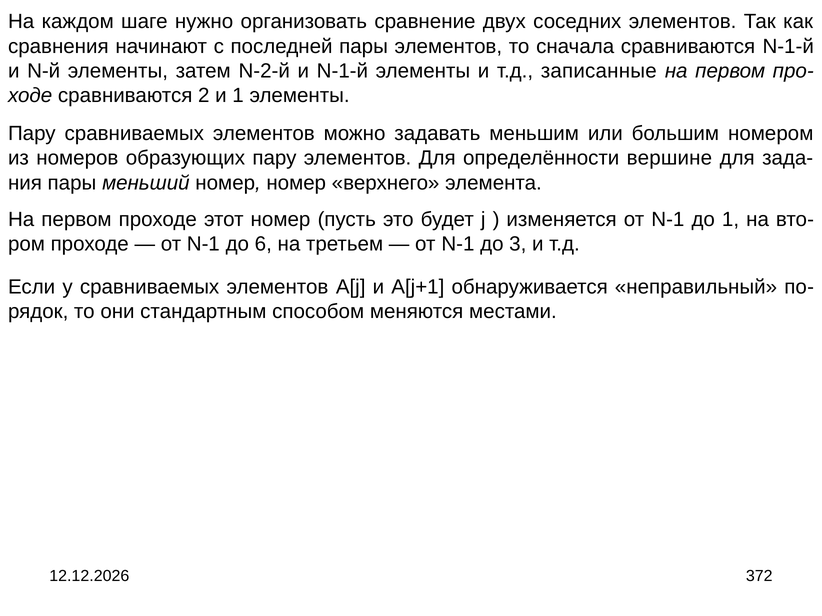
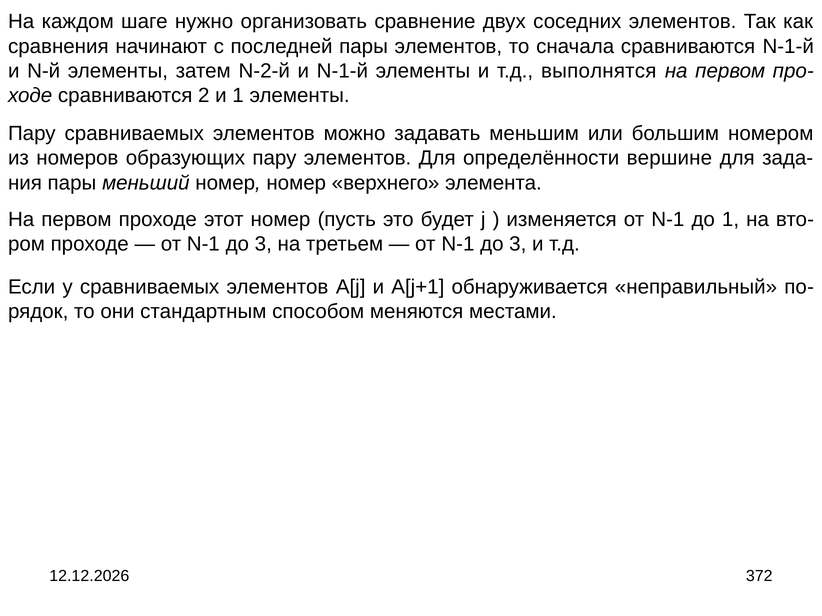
записанные: записанные -> выполнятся (599, 71)
6: 6 -> 3 (263, 244)
